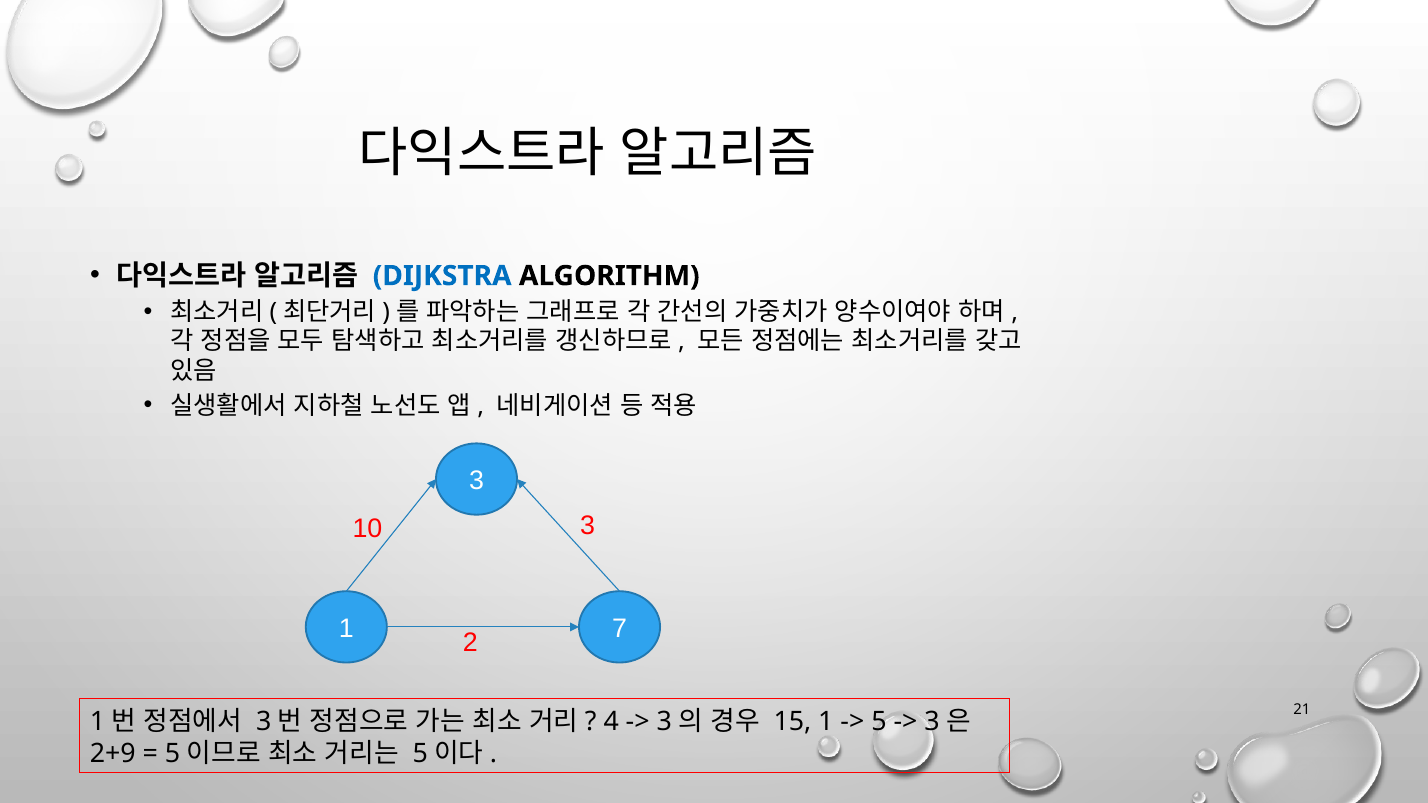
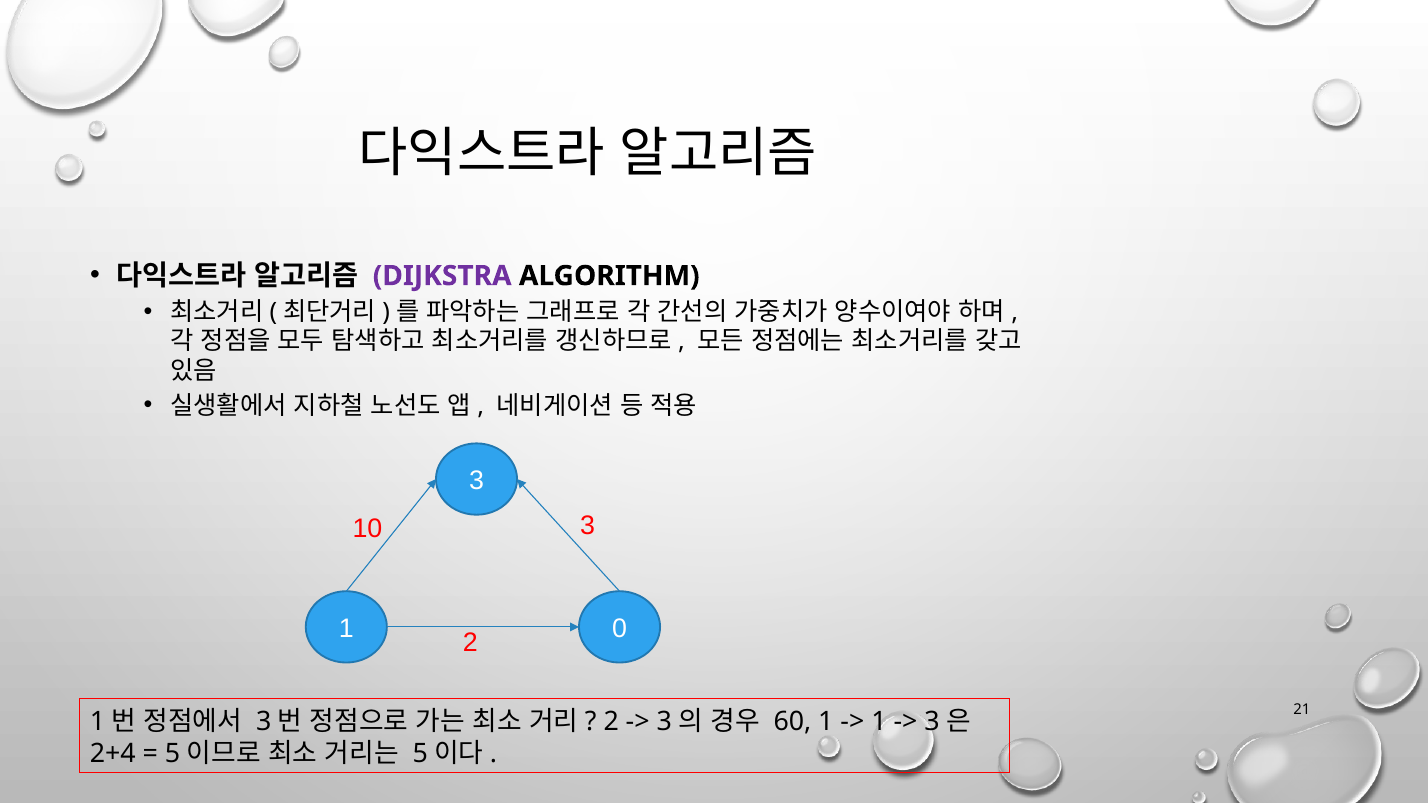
DIJKSTRA colour: blue -> purple (442, 276)
7: 7 -> 0 (620, 629)
4: 4 -> 2 (611, 722)
15: 15 -> 60 (792, 722)
5: 5 -> 1 (879, 722)
2+9: 2+9 -> 2+4 (113, 754)
